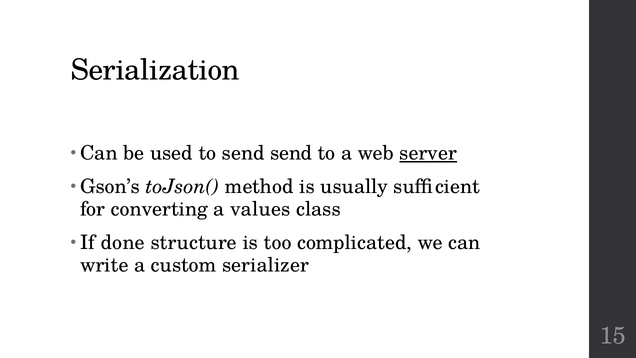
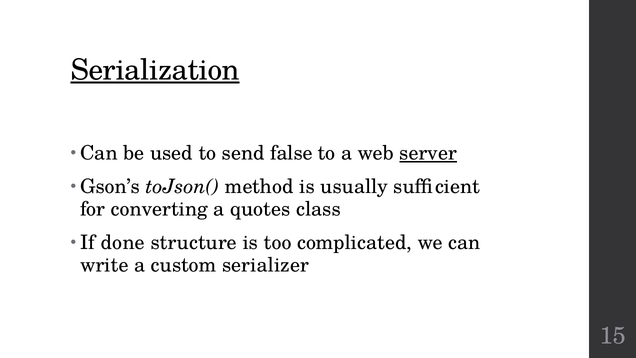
Serialization underline: none -> present (155, 70)
send send: send -> false (291, 153)
values: values -> quotes (260, 209)
